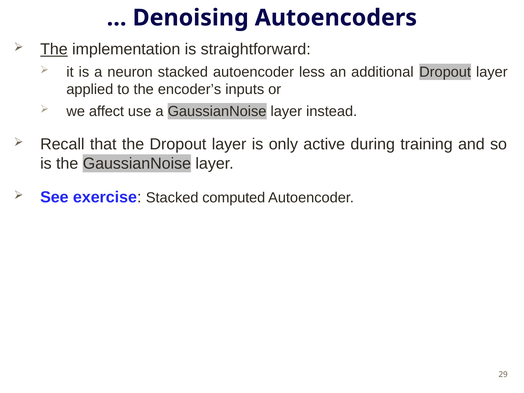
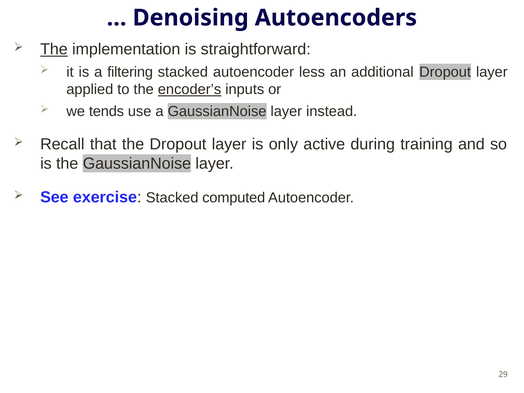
neuron: neuron -> filtering (130, 72)
encoder’s underline: none -> present (190, 89)
affect: affect -> tends (106, 111)
